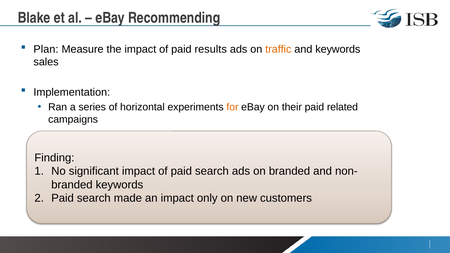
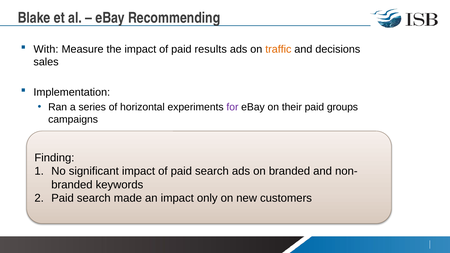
Plan: Plan -> With (46, 49)
and keywords: keywords -> decisions (338, 49)
for colour: orange -> purple (232, 107)
related: related -> groups (342, 107)
